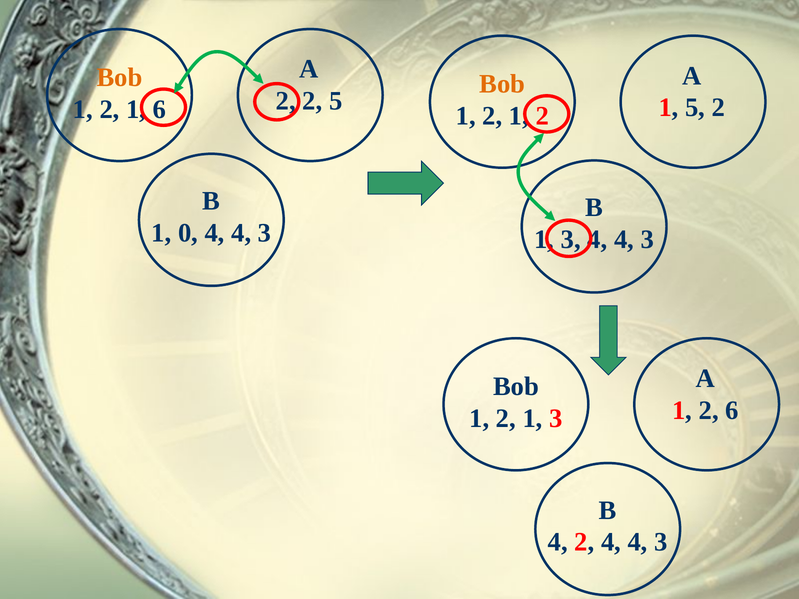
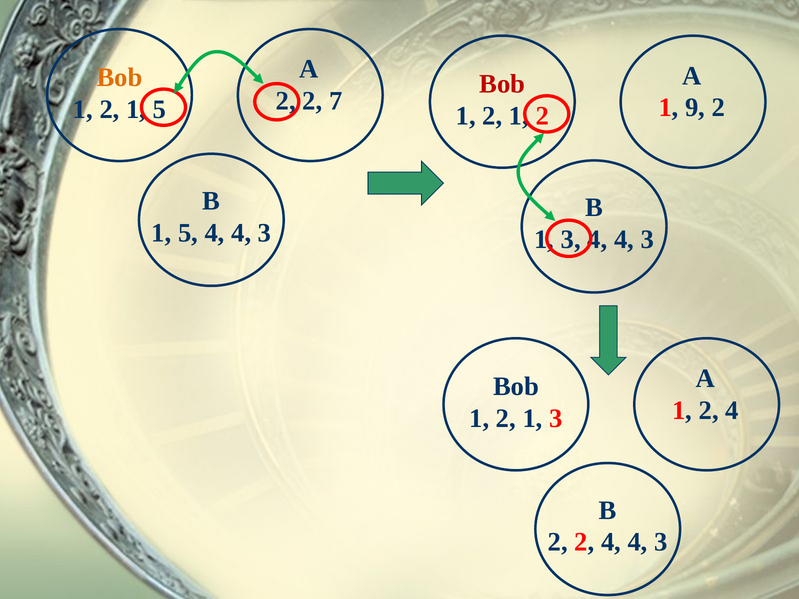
Bob colour: orange -> red (502, 84)
2 5: 5 -> 7 (336, 101)
1 5: 5 -> 9 (695, 108)
6: 6 -> 5 (159, 109)
0: 0 -> 5 (188, 233)
1 2 6: 6 -> 4 (732, 410)
4: 4 -> 2 (558, 542)
